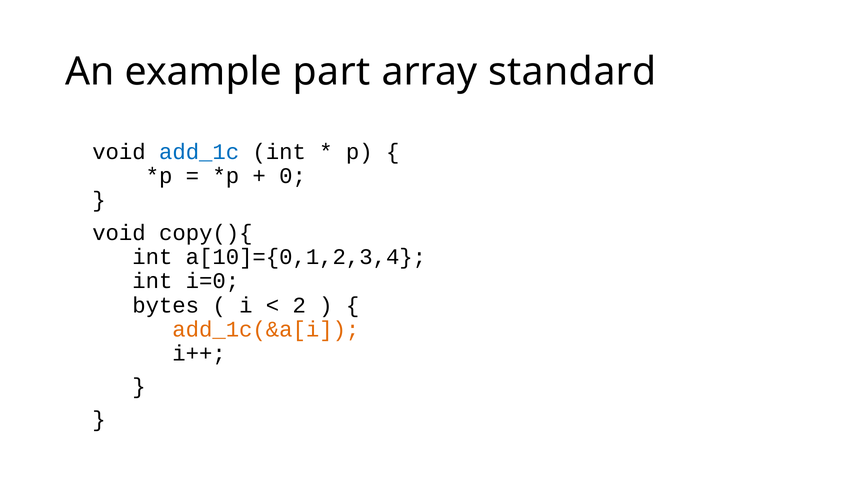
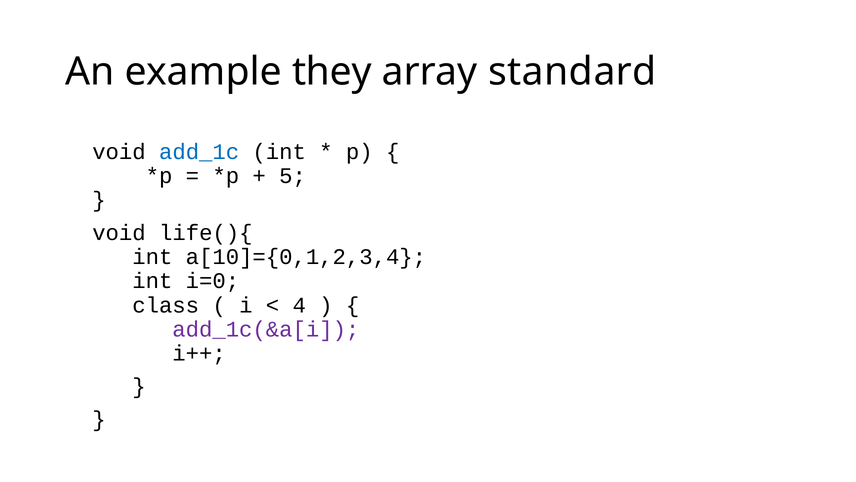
part: part -> they (332, 72)
0: 0 -> 5 (293, 176)
copy(){: copy(){ -> life(){ (206, 233)
bytes: bytes -> class (166, 305)
2: 2 -> 4 (299, 305)
add_1c(&a[i colour: orange -> purple (266, 329)
